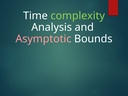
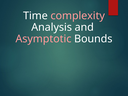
complexity colour: light green -> pink (78, 16)
